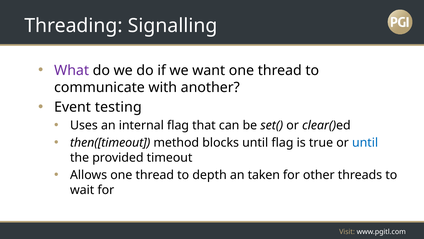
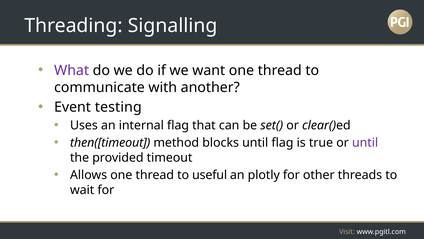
until colour: blue -> purple (365, 143)
depth: depth -> useful (210, 175)
taken: taken -> plotly (264, 175)
